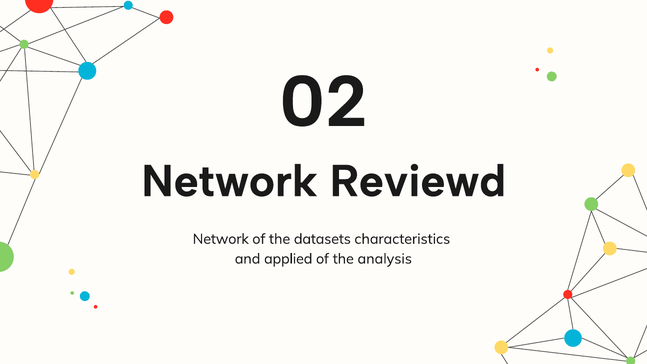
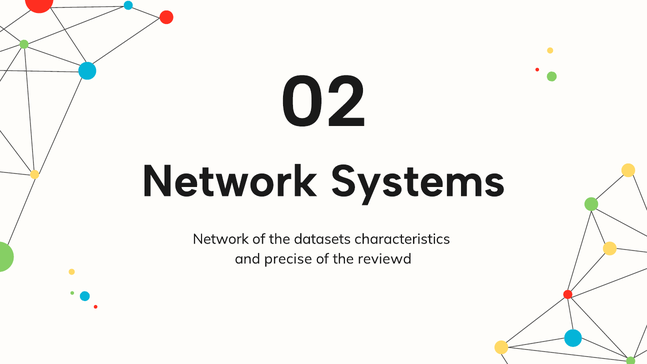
Reviewd: Reviewd -> Systems (418, 181)
applied: applied -> precise (288, 259)
analysis: analysis -> reviewd (385, 259)
